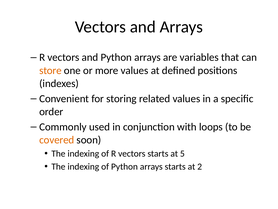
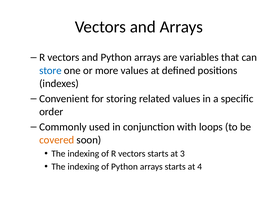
store colour: orange -> blue (50, 70)
5: 5 -> 3 (182, 153)
2: 2 -> 4 (200, 166)
